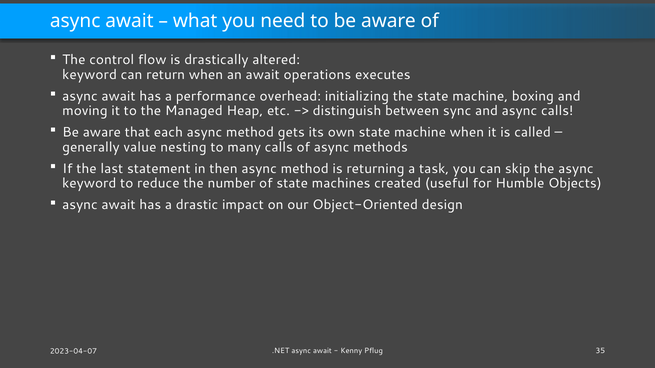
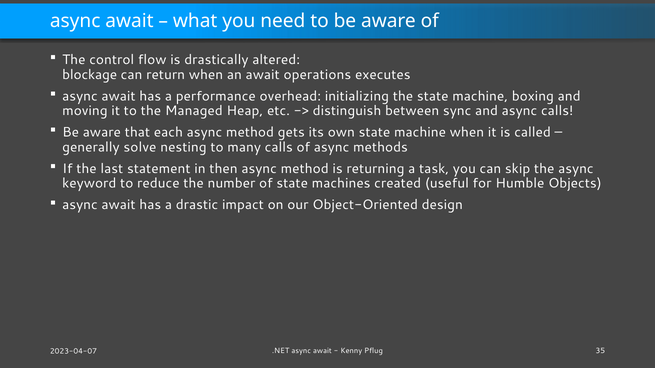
keyword: keyword -> blockage (90, 75)
value: value -> solve (140, 147)
